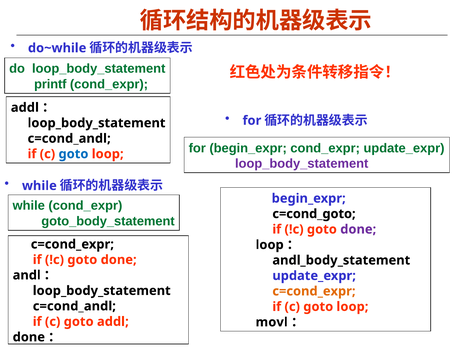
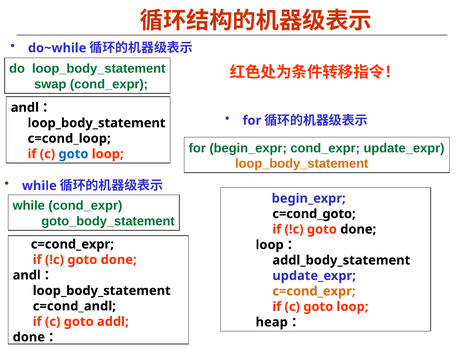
printf: printf -> swap (50, 84)
addl: addl -> andl (25, 108)
c=cond_andl: c=cond_andl -> c=cond_loop (69, 138)
loop_body_statement colour: purple -> orange (302, 164)
done colour: purple -> black (358, 229)
andl_body_statement: andl_body_statement -> addl_body_statement (341, 260)
movl: movl -> heap (272, 322)
